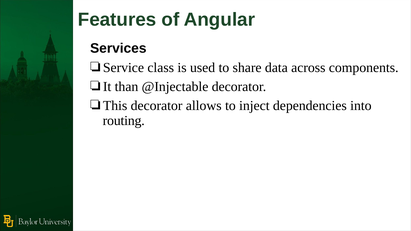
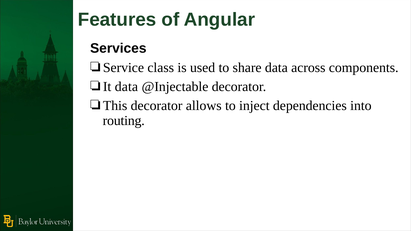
than: than -> data (126, 87)
